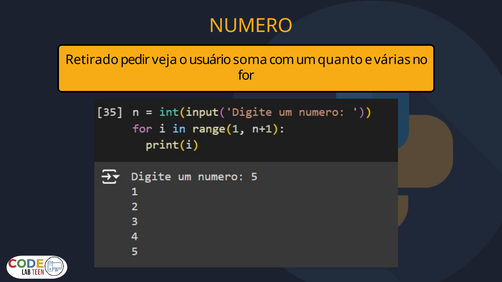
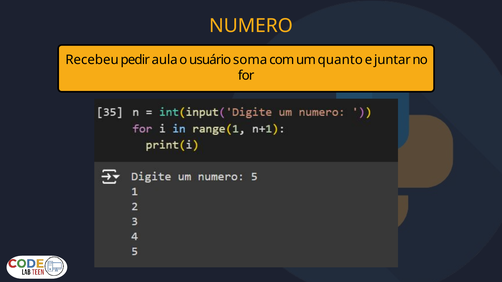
Retirado: Retirado -> Recebeu (92, 60)
veja: veja -> aula (165, 60)
várias: várias -> juntar (392, 60)
